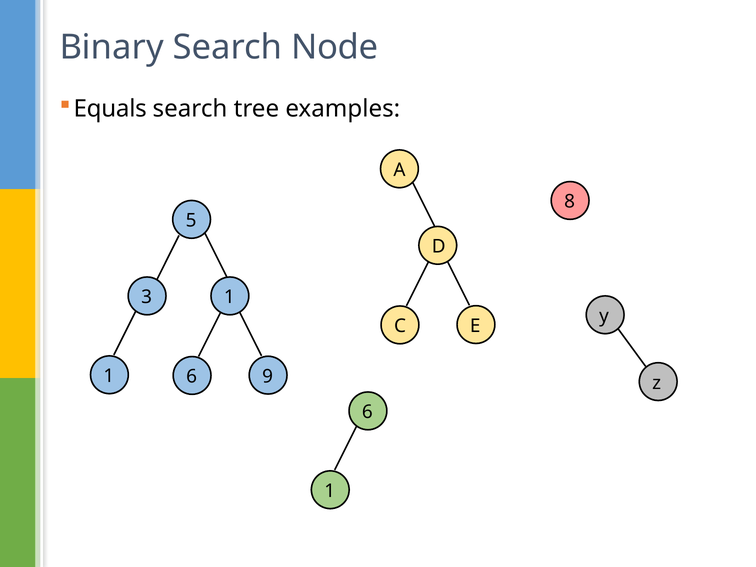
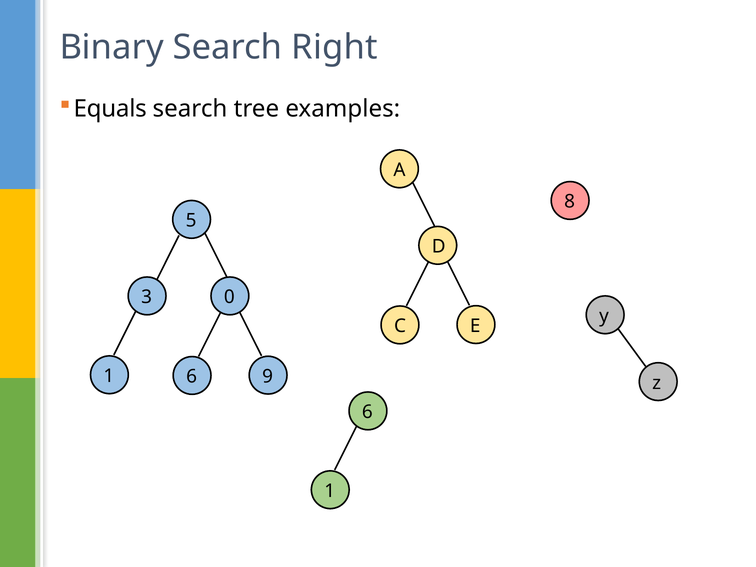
Node: Node -> Right (335, 47)
3 1: 1 -> 0 (229, 297)
